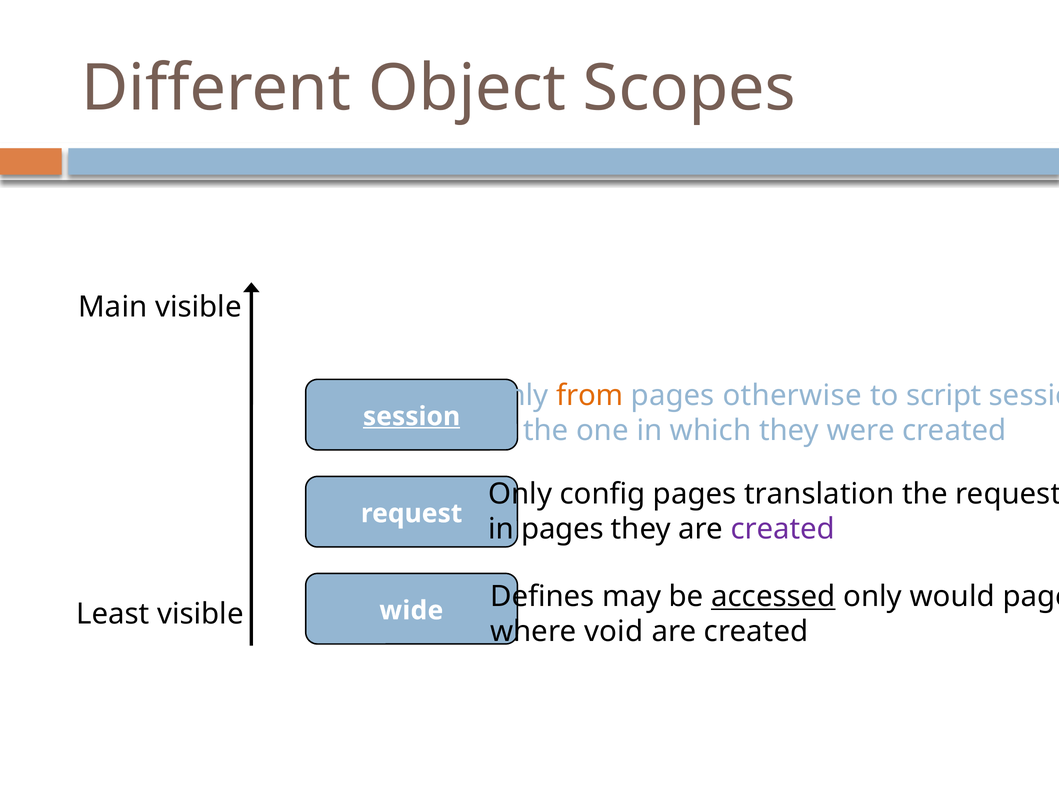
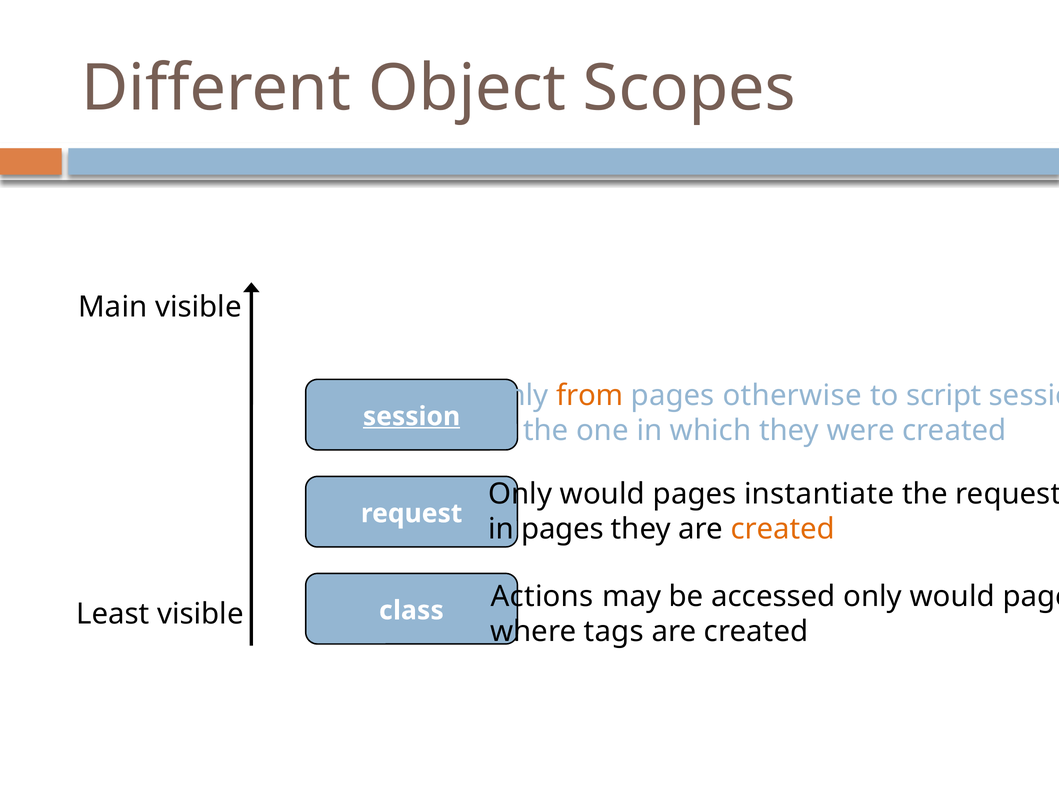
config: config -> would (602, 494)
translation: translation -> instantiate (819, 494)
created colour: purple -> orange (783, 529)
Defines: Defines -> Actions (542, 597)
accessed underline: present -> none (773, 597)
wide: wide -> class (411, 611)
void: void -> tags (614, 632)
